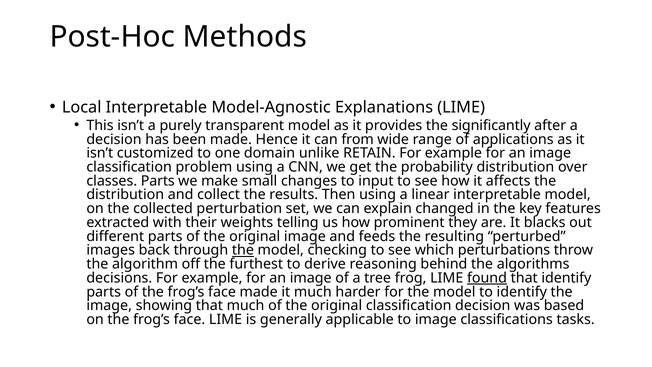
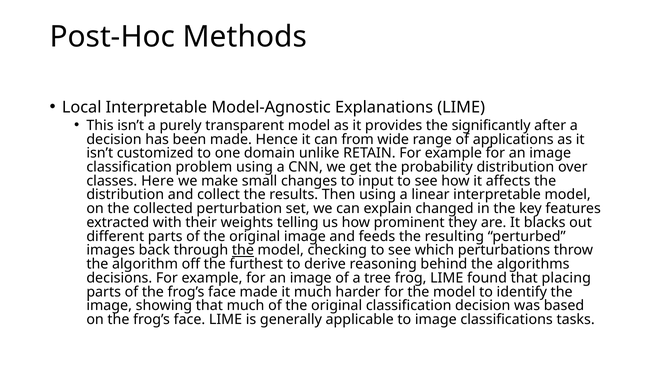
classes Parts: Parts -> Here (158, 181)
found underline: present -> none (487, 278)
that identify: identify -> placing (566, 278)
